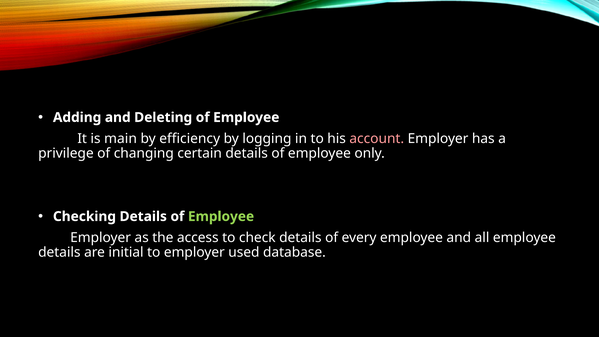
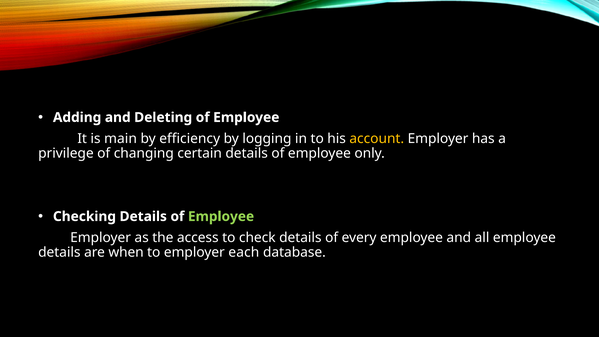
account colour: pink -> yellow (377, 138)
initial: initial -> when (126, 252)
used: used -> each (244, 252)
